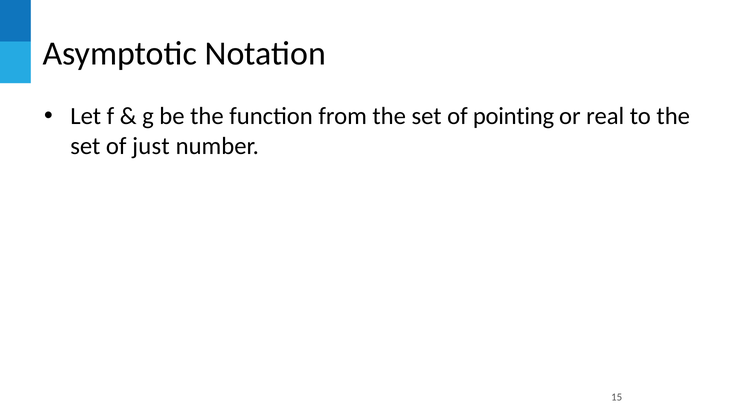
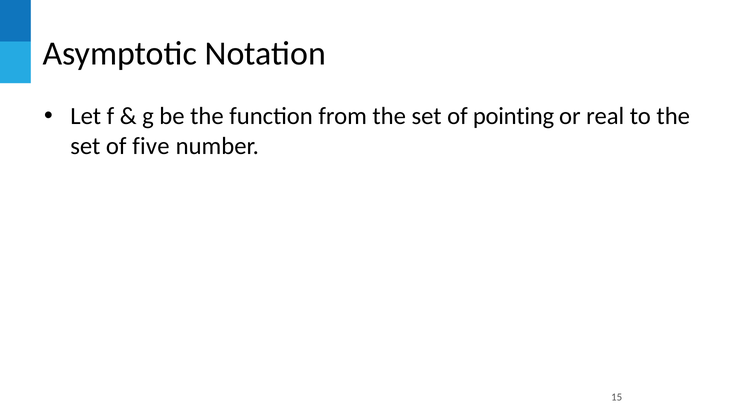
just: just -> five (151, 146)
